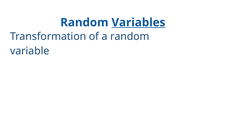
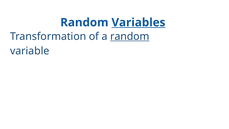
random underline: none -> present (130, 36)
